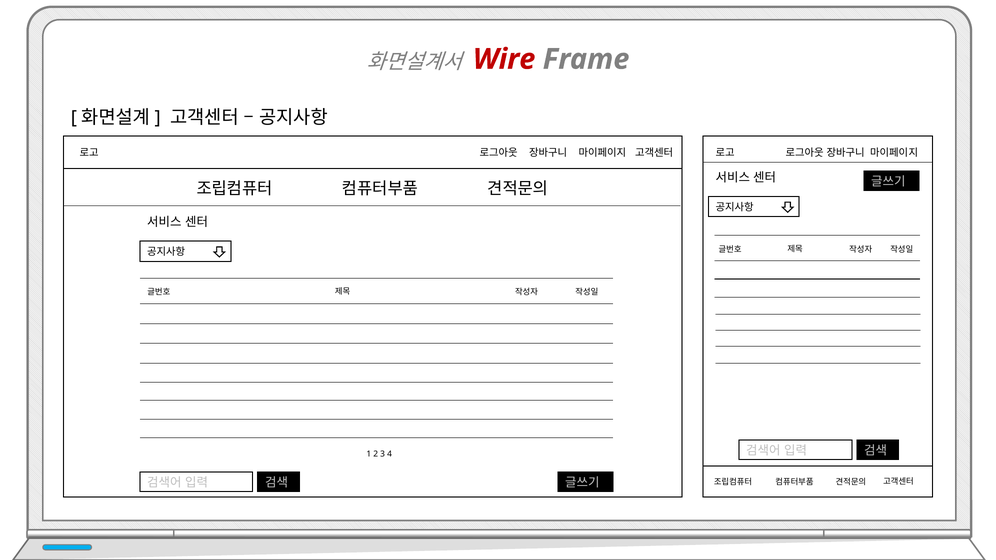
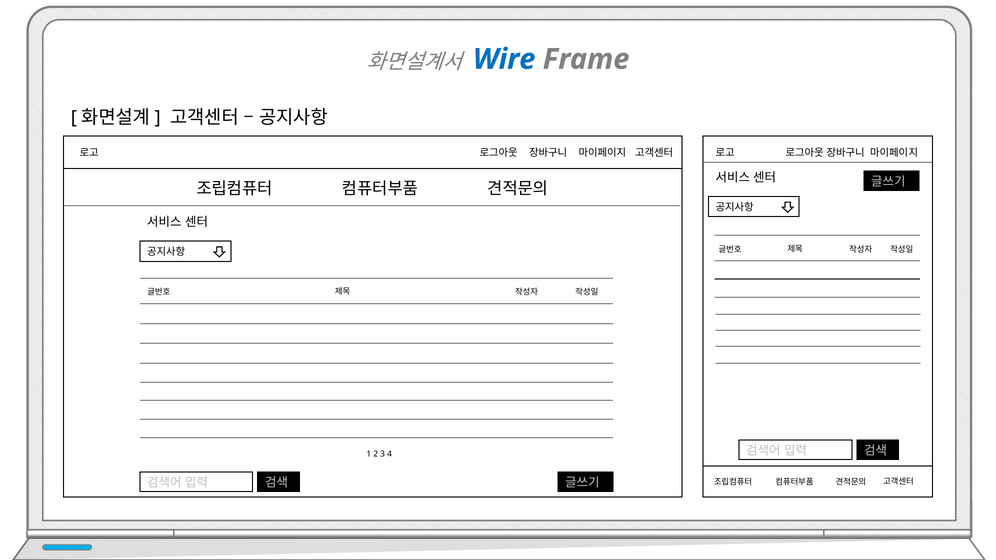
Wire colour: red -> blue (504, 59)
